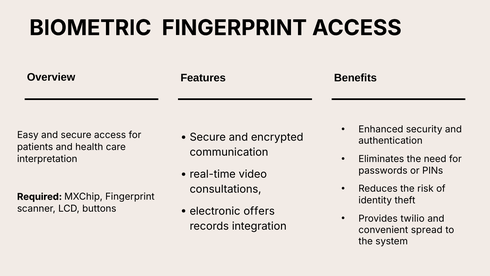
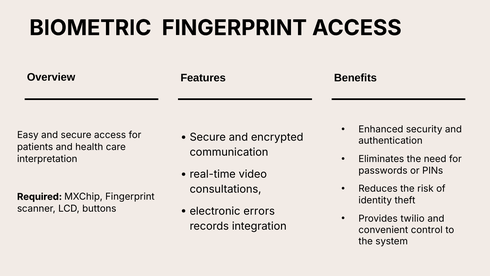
offers: offers -> errors (259, 211)
spread: spread -> control (427, 230)
